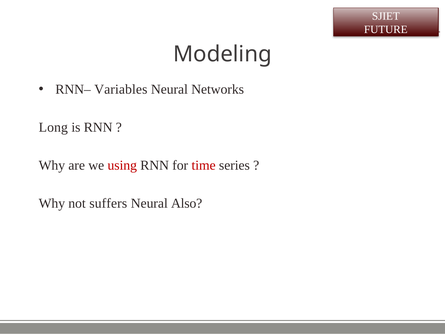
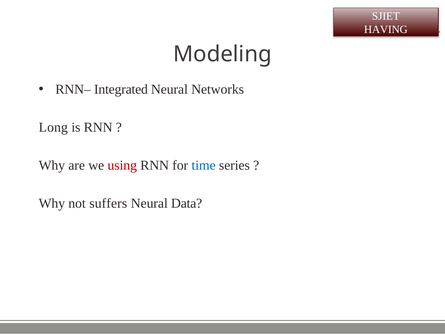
FUTURE: FUTURE -> HAVING (386, 29)
Variables: Variables -> Integrated (121, 89)
time colour: red -> blue (204, 165)
Also: Also -> Data (187, 203)
